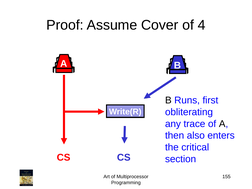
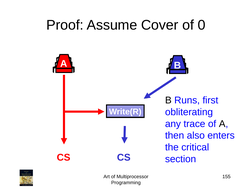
4: 4 -> 0 (202, 25)
